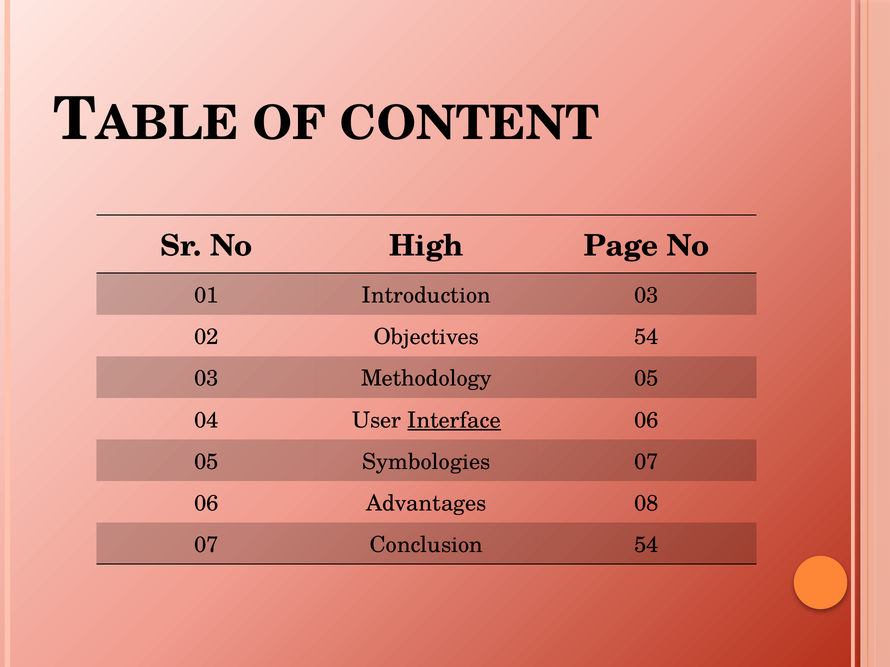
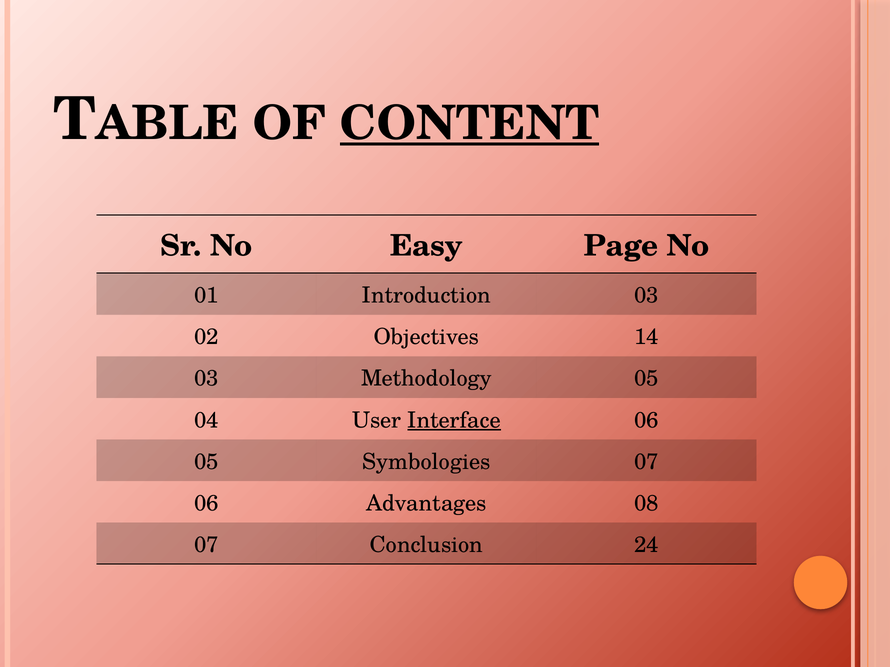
CONTENT underline: none -> present (470, 124)
High: High -> Easy (427, 246)
Objectives 54: 54 -> 14 (646, 337)
Conclusion 54: 54 -> 24 (646, 545)
